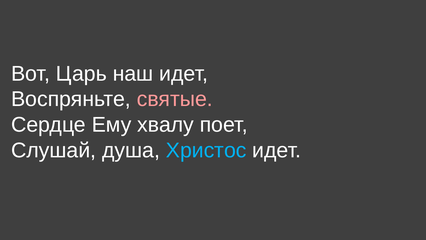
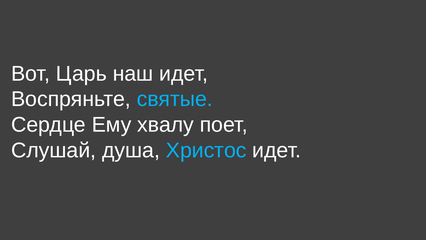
святые colour: pink -> light blue (175, 99)
